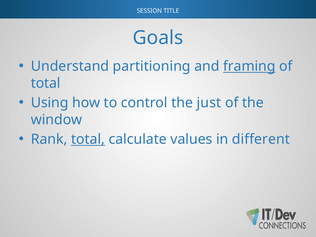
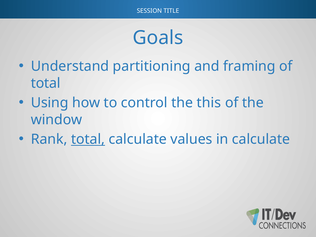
framing underline: present -> none (249, 66)
just: just -> this (209, 103)
in different: different -> calculate (261, 139)
